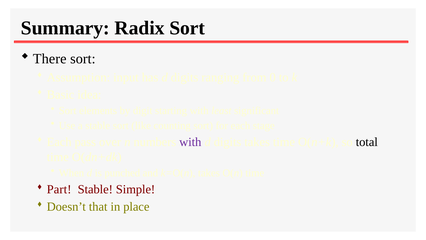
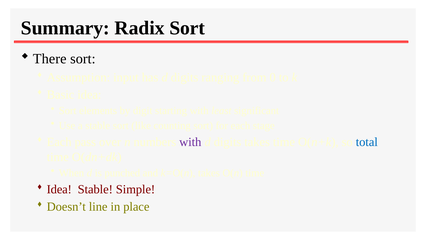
total colour: black -> blue (367, 142)
Part: Part -> Idea (59, 189)
that: that -> line (98, 206)
